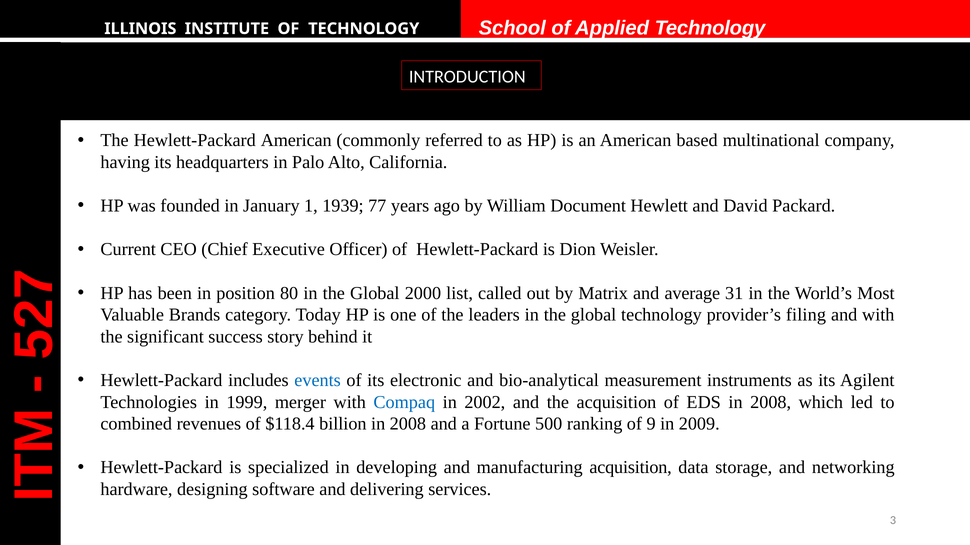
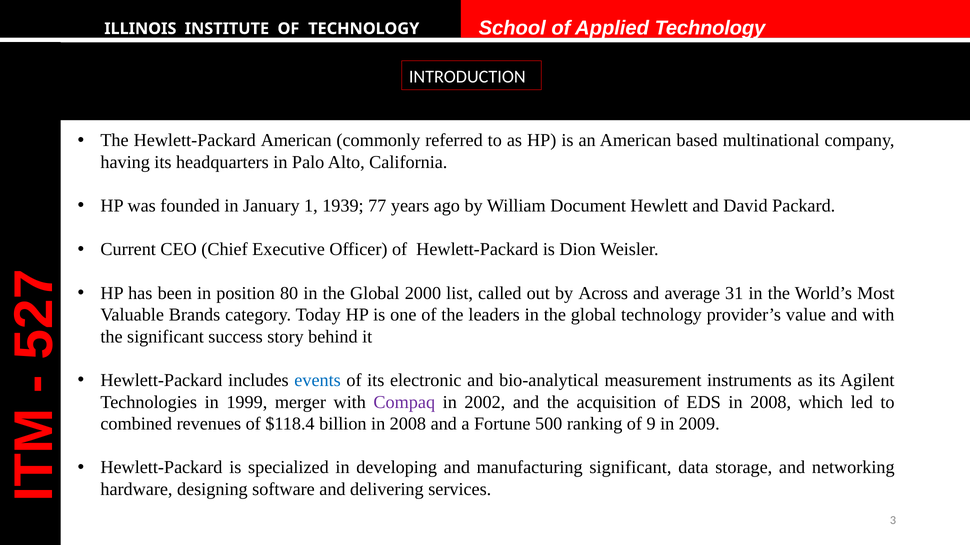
Matrix: Matrix -> Across (603, 293)
filing: filing -> value (806, 315)
Compaq colour: blue -> purple (404, 403)
manufacturing acquisition: acquisition -> significant (630, 468)
